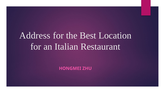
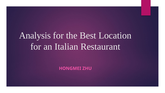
Address: Address -> Analysis (35, 35)
